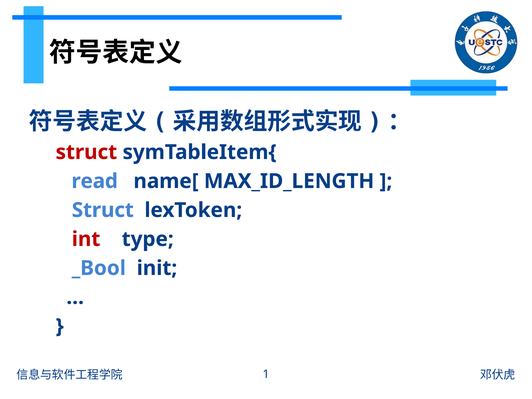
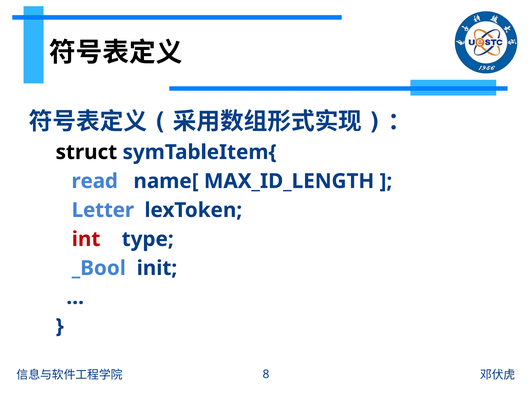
struct colour: red -> black (86, 152)
Struct: Struct -> Letter (103, 210)
1: 1 -> 8 (266, 374)
